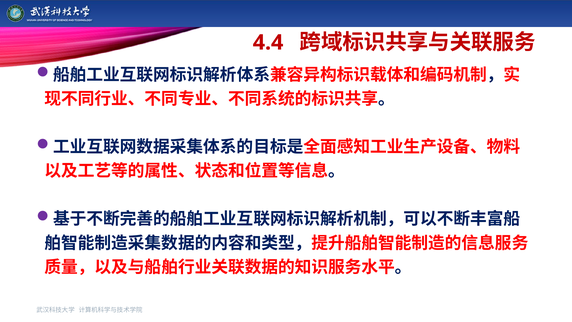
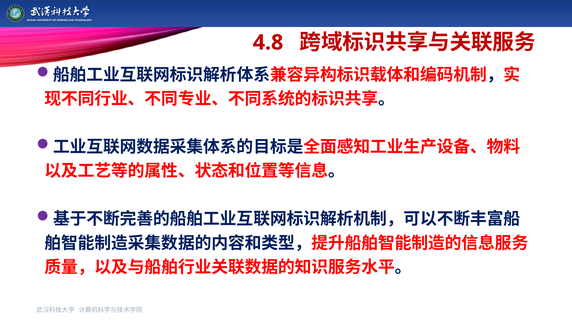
4.4: 4.4 -> 4.8 (268, 42)
